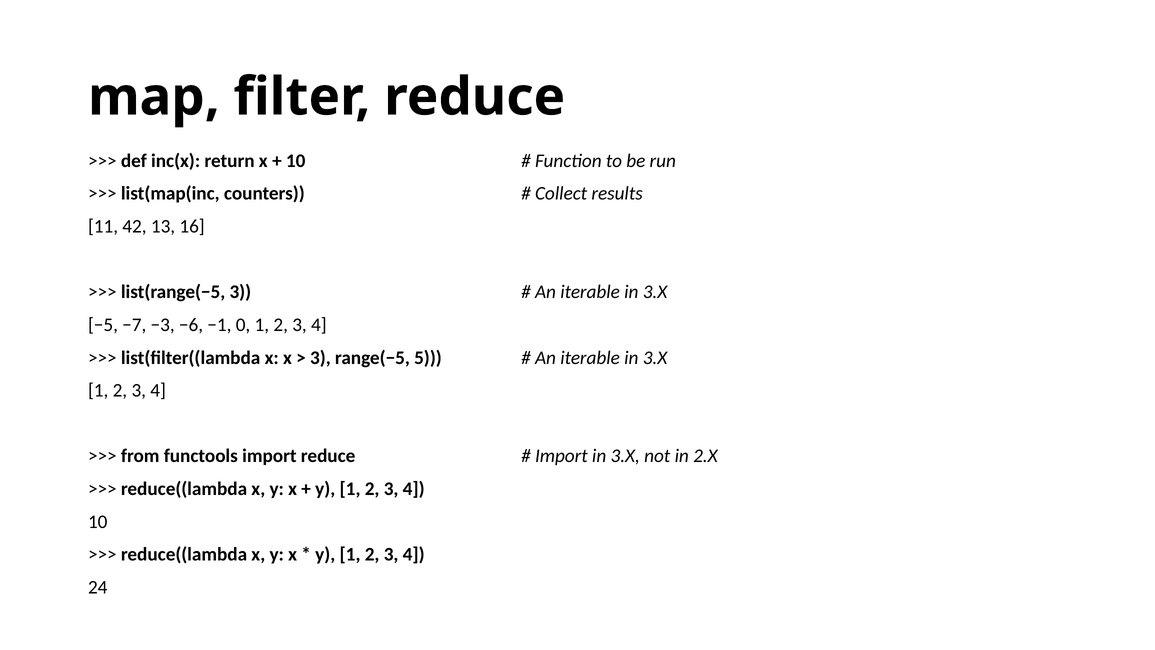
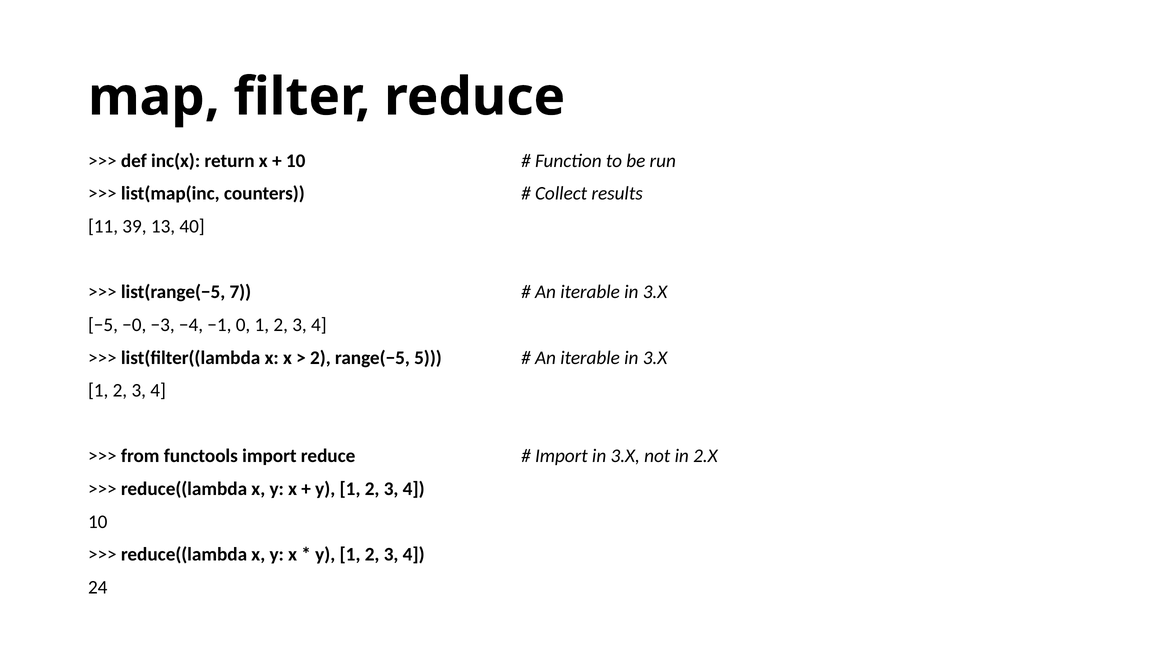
42: 42 -> 39 (134, 226)
16: 16 -> 40 (192, 226)
list(range(−5 3: 3 -> 7 (240, 292)
−7: −7 -> −0 (134, 325)
−6: −6 -> −4 (191, 325)
3: 3 -> 2 (320, 357)
